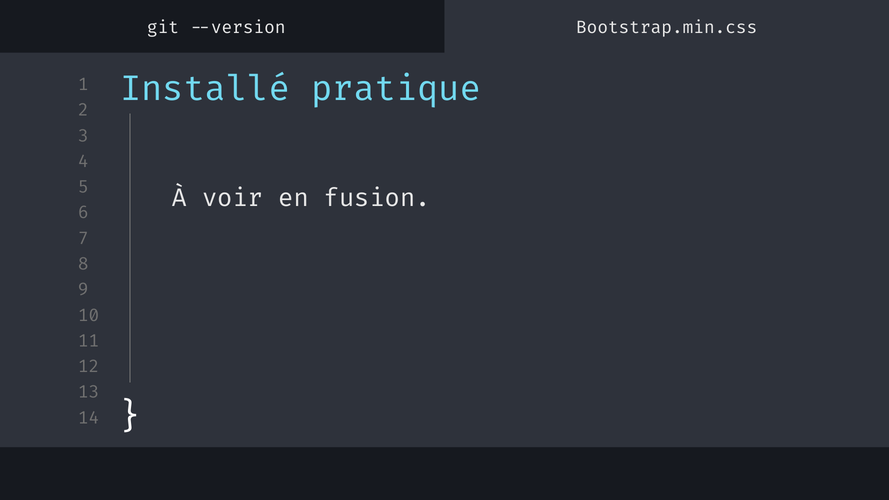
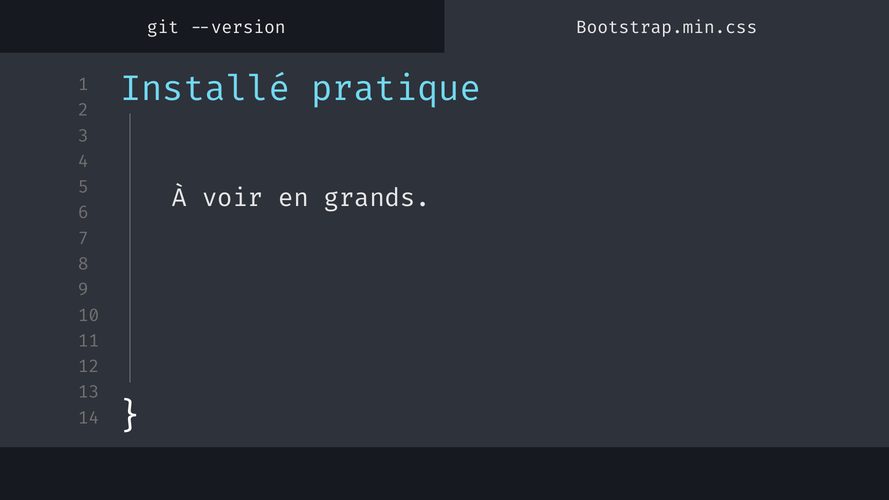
fusion: fusion -> grands (377, 198)
